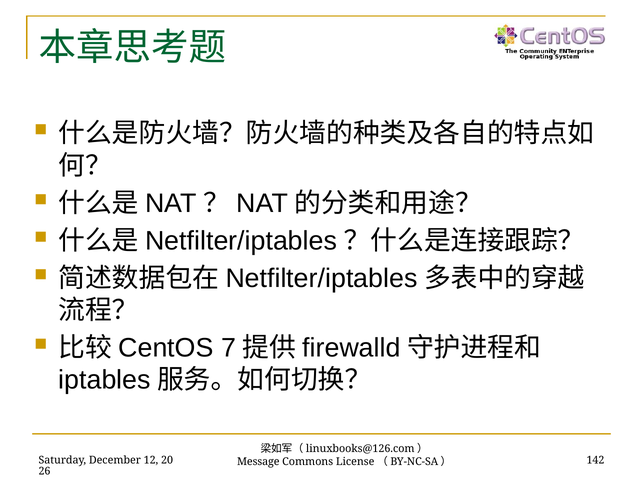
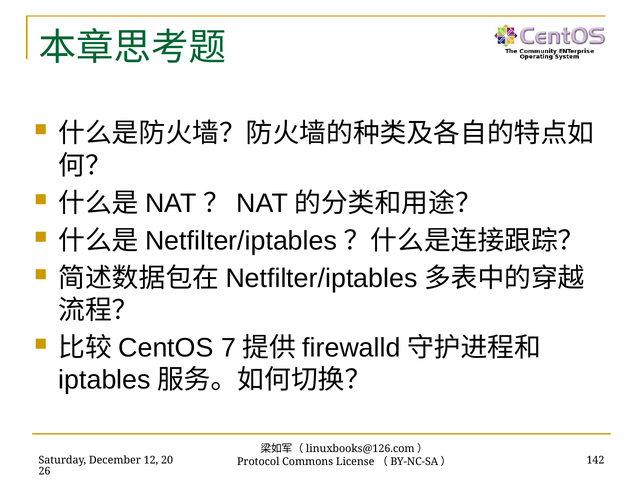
Message: Message -> Protocol (258, 462)
